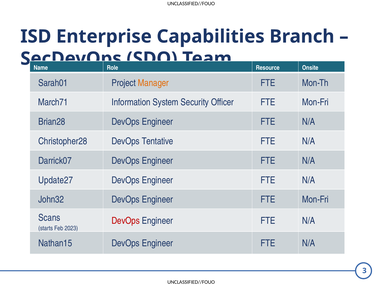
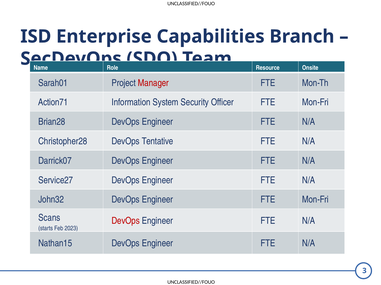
Manager colour: orange -> red (153, 83)
March71: March71 -> Action71 (53, 103)
Update27: Update27 -> Service27 (56, 181)
